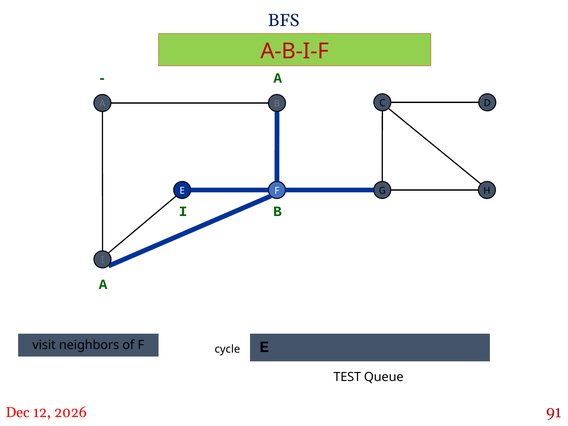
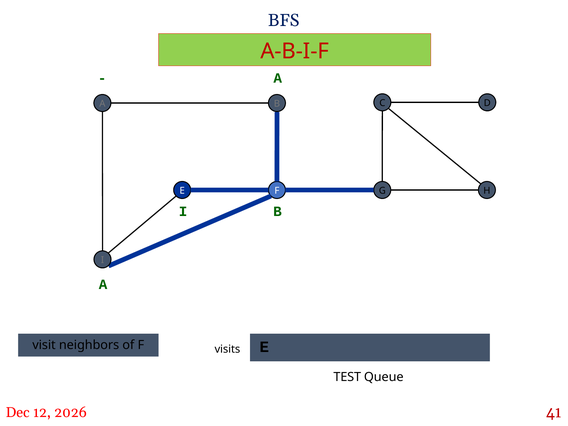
cycle: cycle -> visits (227, 349)
91: 91 -> 41 (554, 412)
